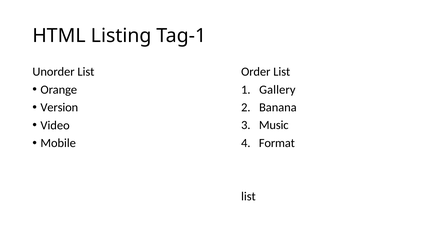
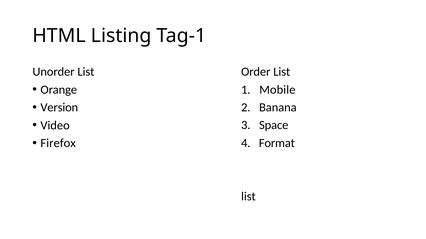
Gallery: Gallery -> Mobile (277, 90)
Music: Music -> Space (274, 126)
Mobile: Mobile -> Firefox (58, 143)
